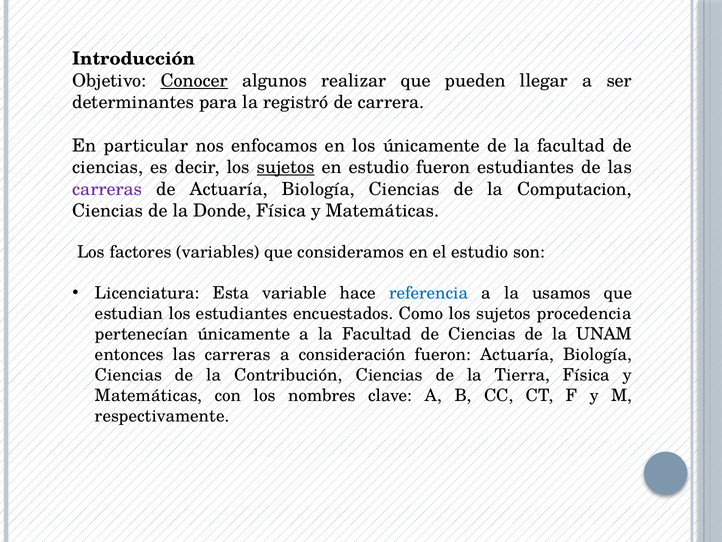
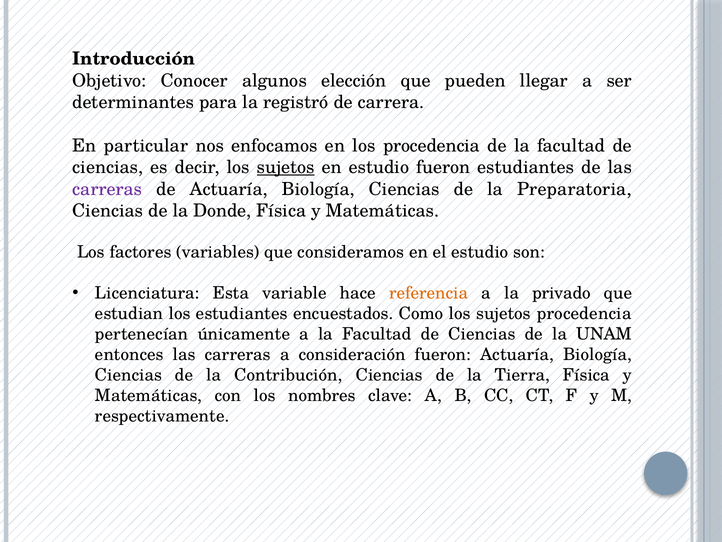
Conocer underline: present -> none (194, 81)
realizar: realizar -> elección (354, 81)
los únicamente: únicamente -> procedencia (431, 146)
Computacion: Computacion -> Preparatoria (574, 189)
referencia colour: blue -> orange (429, 293)
usamos: usamos -> privado (561, 293)
